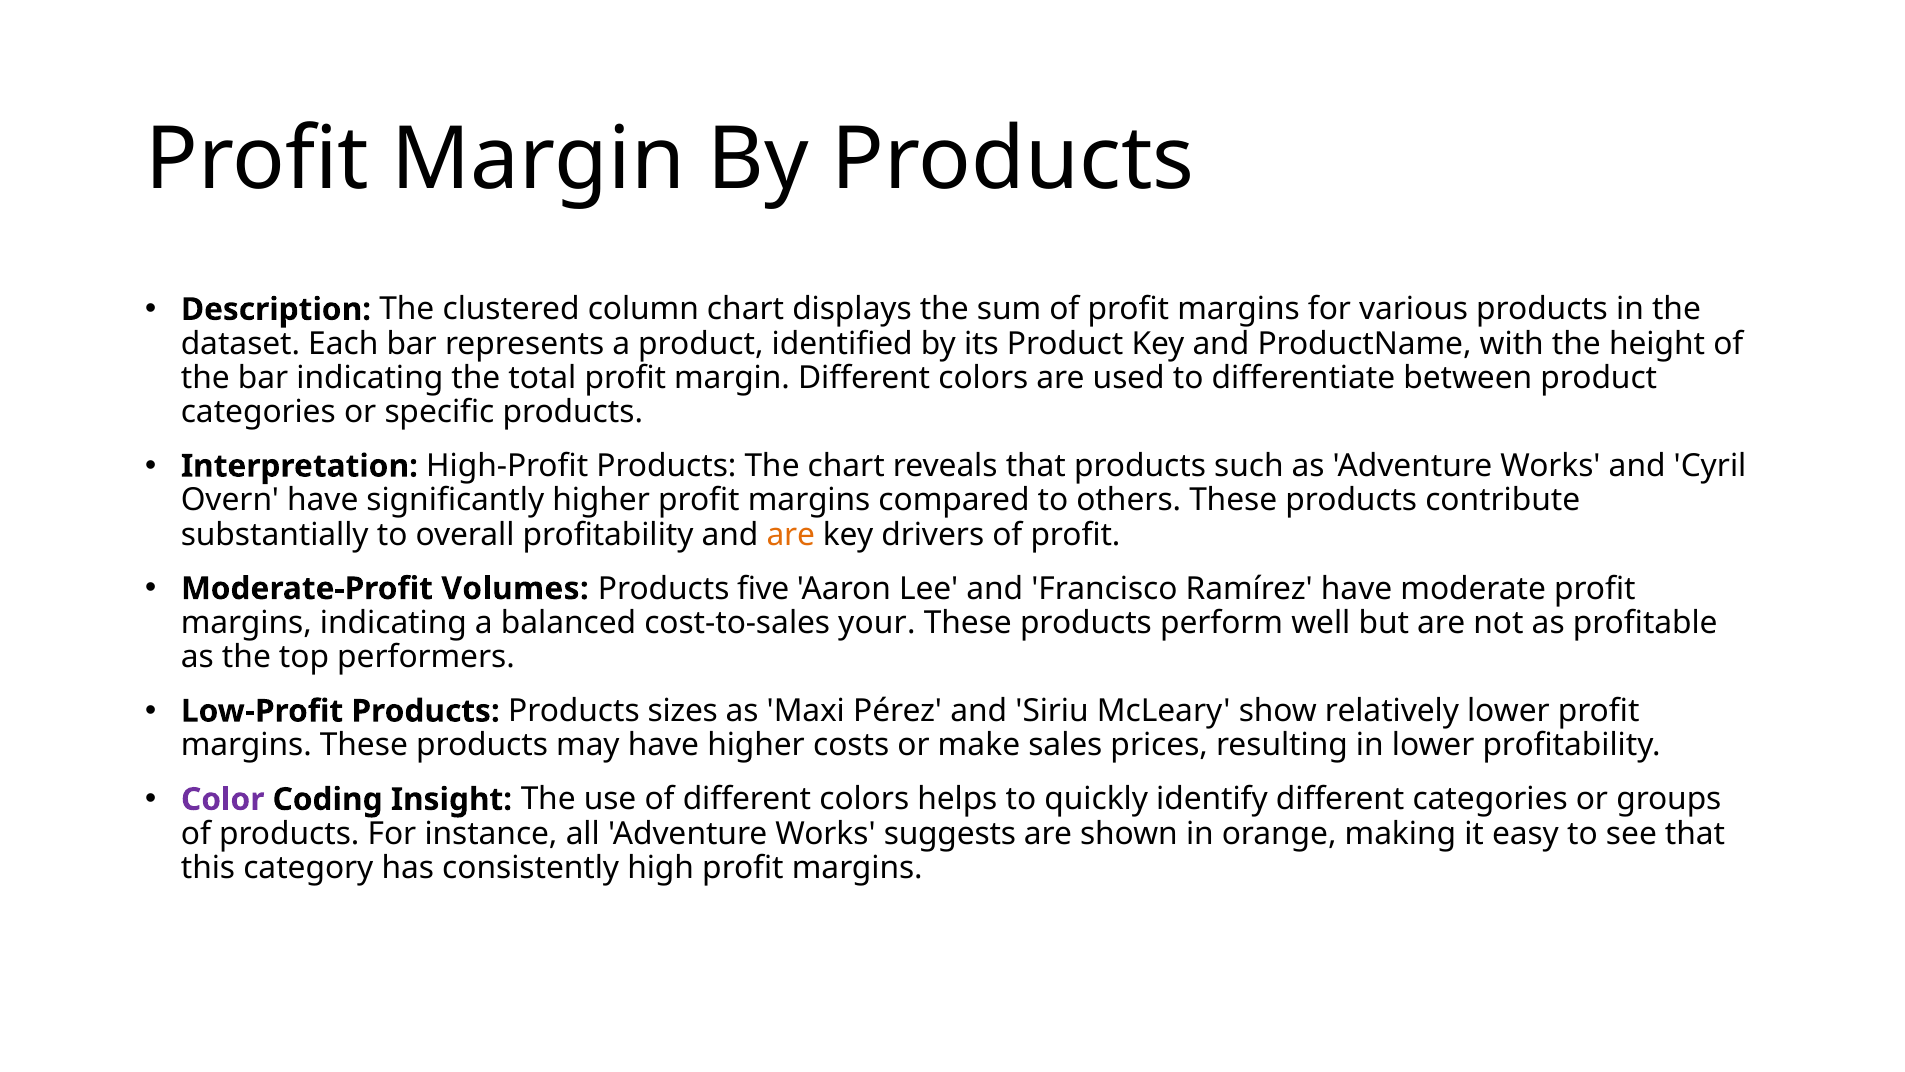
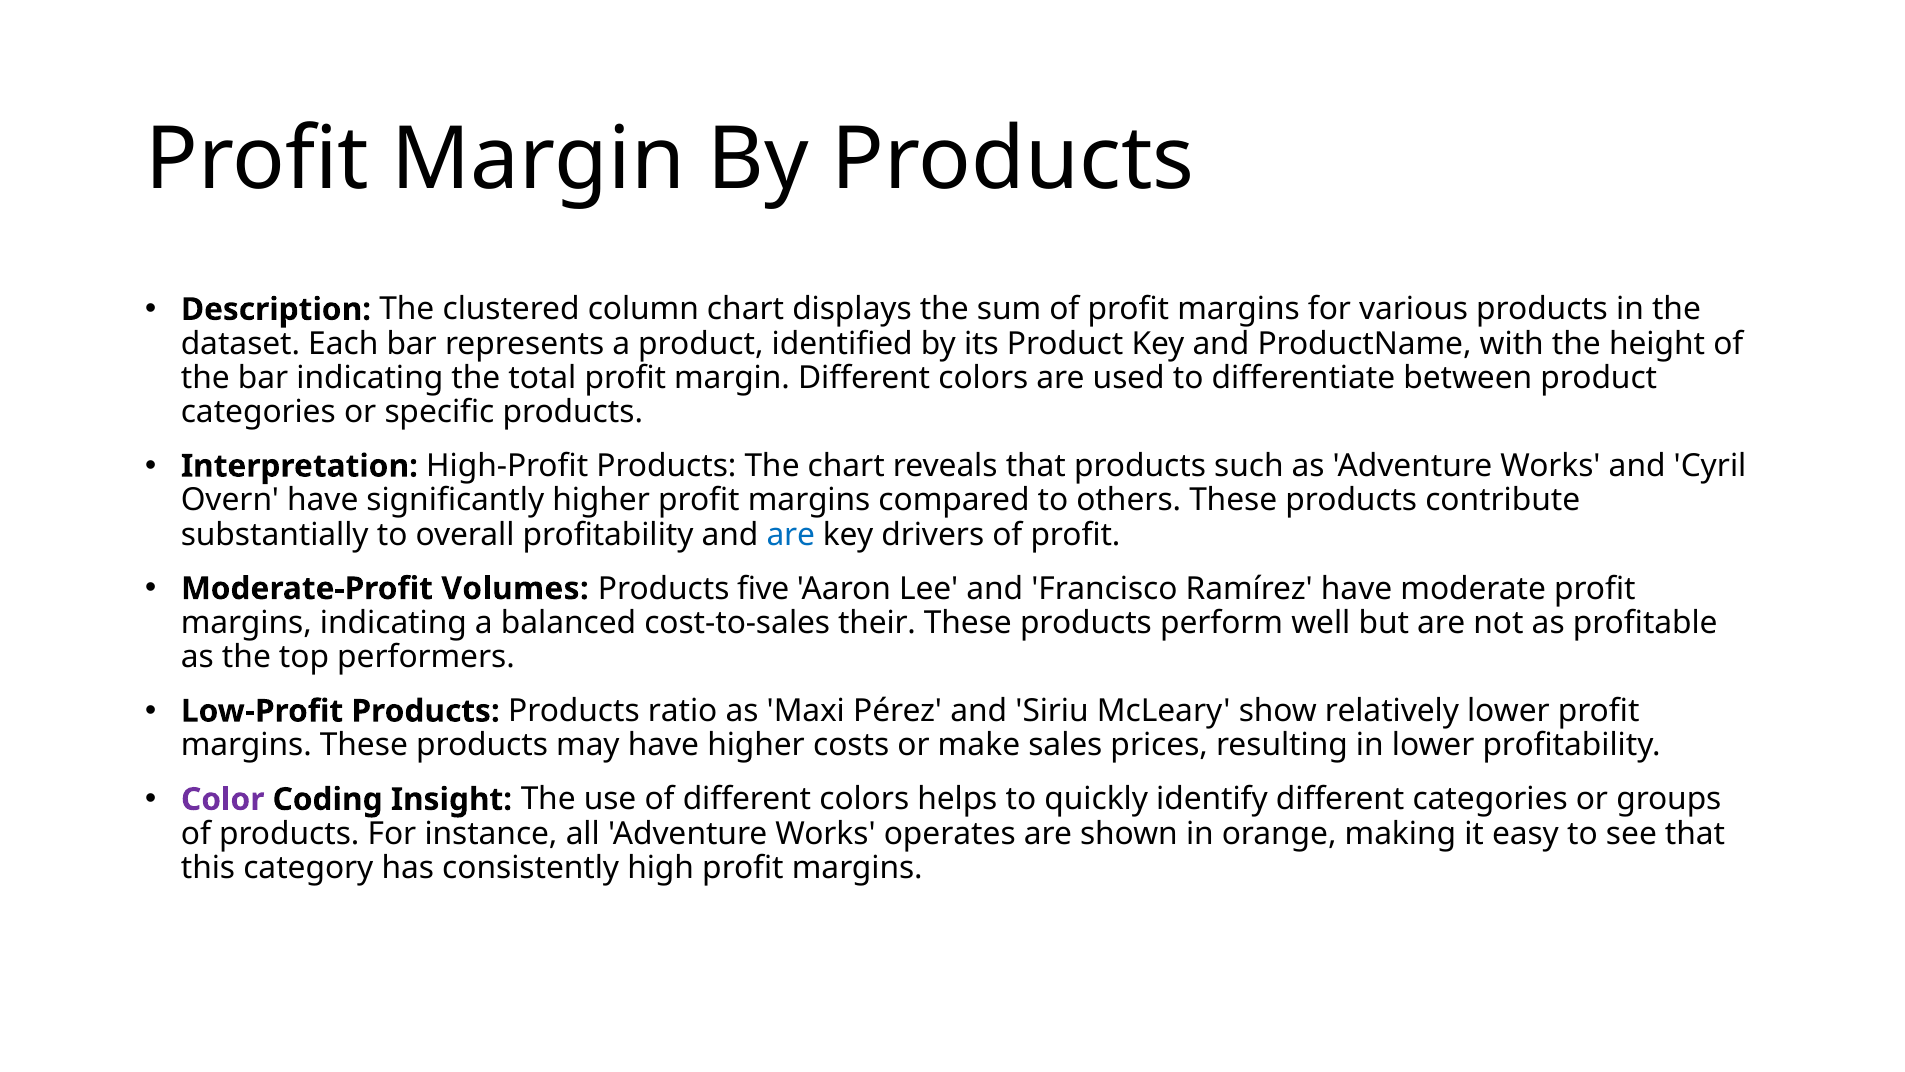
are colour: orange -> blue (791, 534)
your: your -> their (877, 623)
sizes: sizes -> ratio (683, 711)
suggests: suggests -> operates (950, 833)
